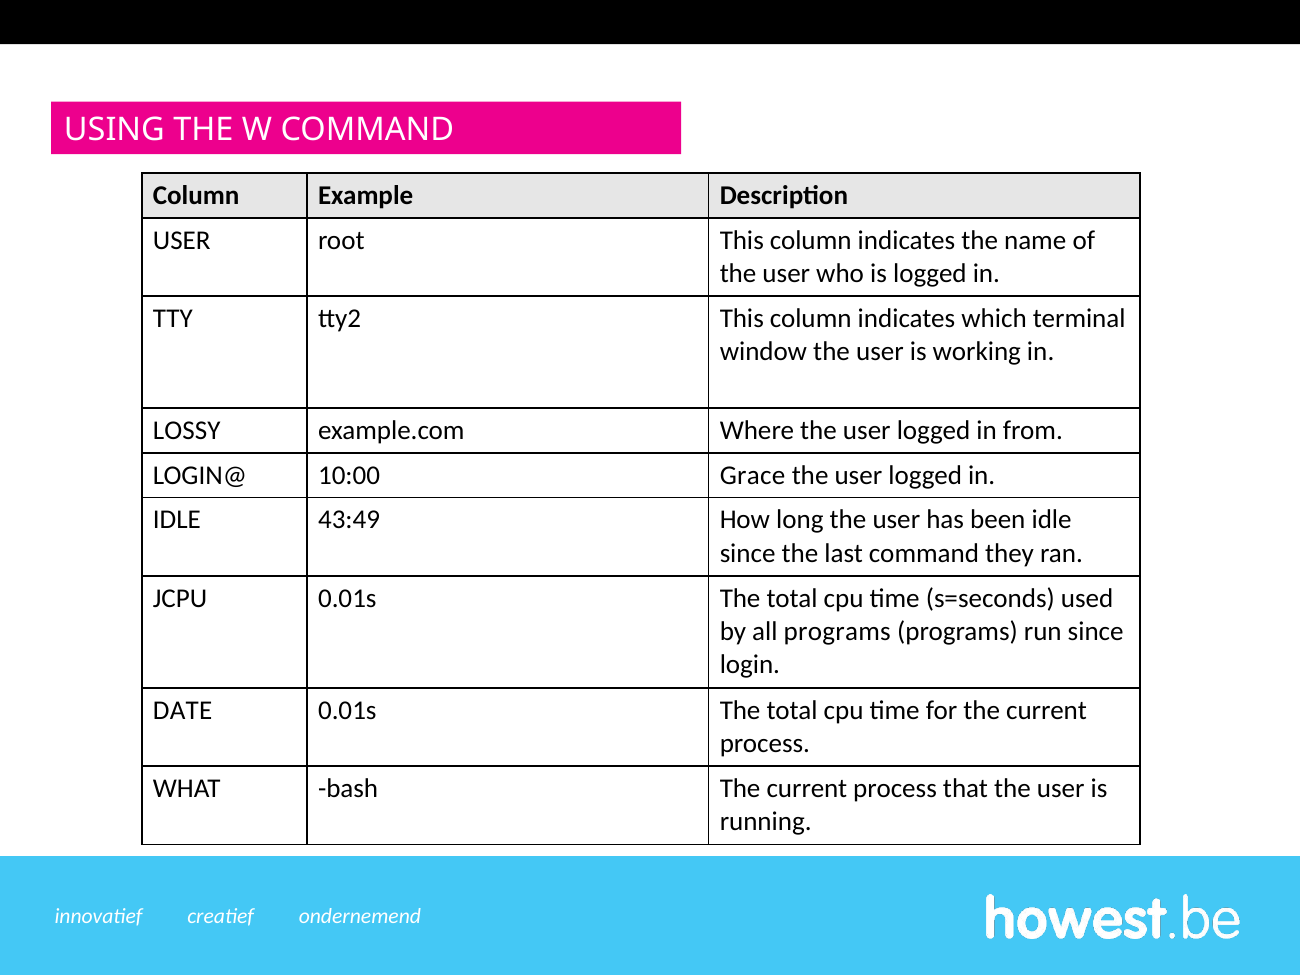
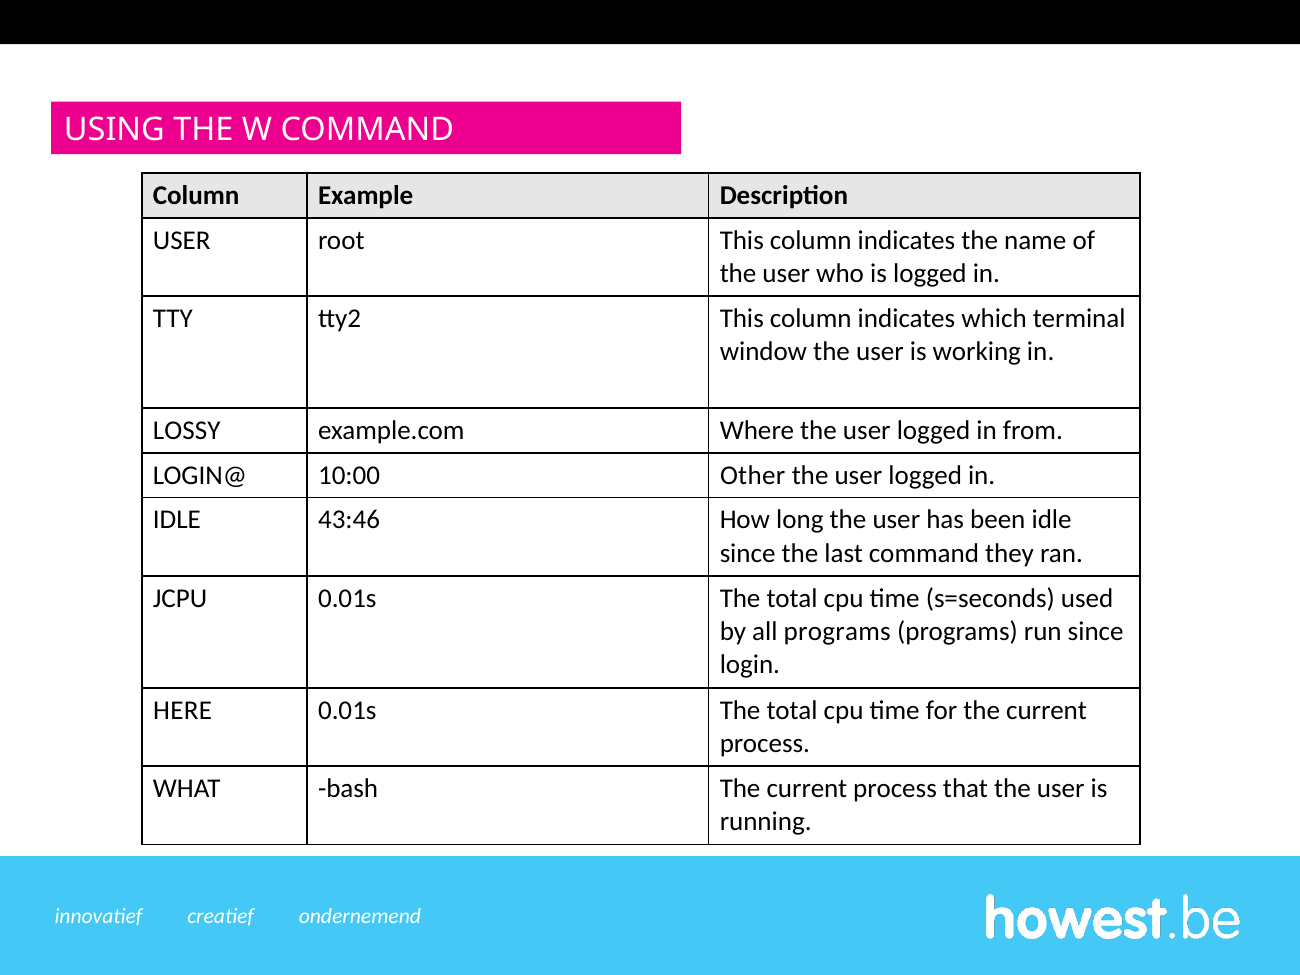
Grace: Grace -> Other (753, 475)
43:49: 43:49 -> 43:46 (349, 520)
DATE: DATE -> HERE (183, 710)
